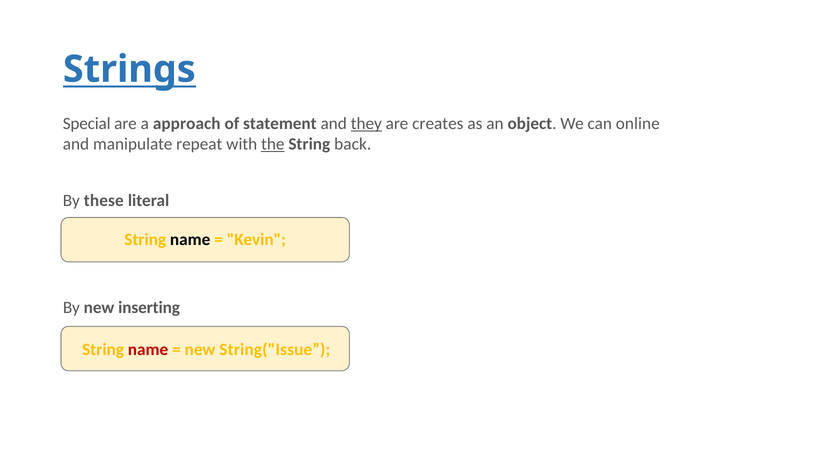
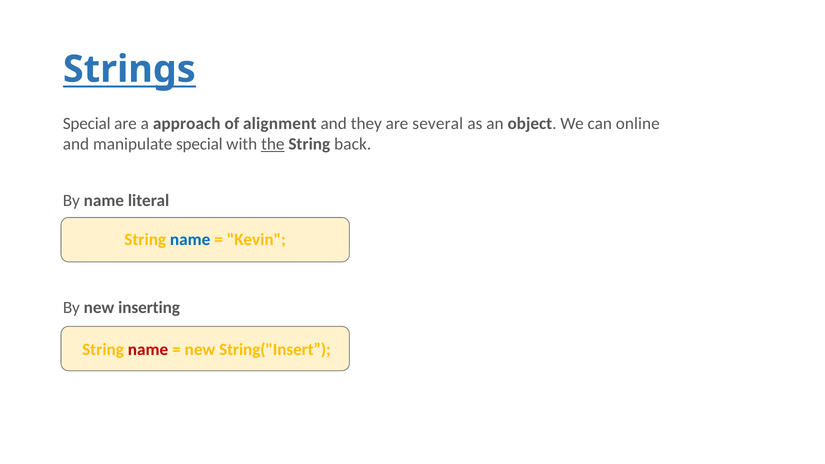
statement: statement -> alignment (280, 124)
they underline: present -> none (366, 124)
creates: creates -> several (438, 124)
manipulate repeat: repeat -> special (199, 144)
By these: these -> name (104, 201)
name colour: black -> blue (190, 240)
String("Issue: String("Issue -> String("Insert (275, 350)
